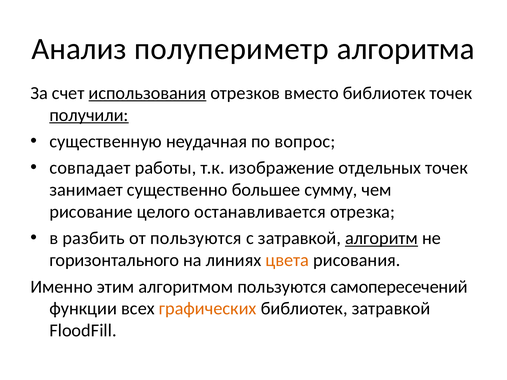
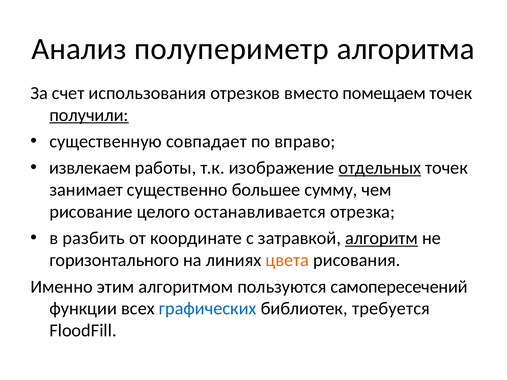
использования underline: present -> none (147, 93)
вместо библиотек: библиотек -> помещаем (384, 93)
неудачная: неудачная -> совпадает (206, 142)
вопрос: вопрос -> вправо (305, 142)
совпадает: совпадает -> извлекаем (90, 168)
отдельных underline: none -> present (380, 168)
от пользуются: пользуются -> координате (196, 238)
графических colour: orange -> blue (208, 309)
библиотек затравкой: затравкой -> требуется (391, 309)
